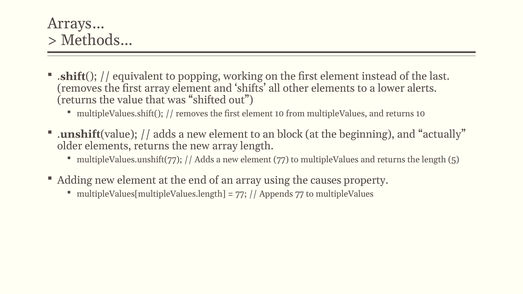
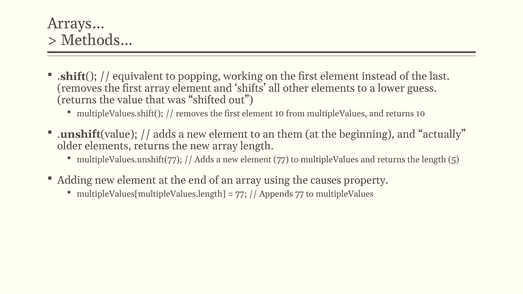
alerts: alerts -> guess (422, 88)
block: block -> them (290, 134)
